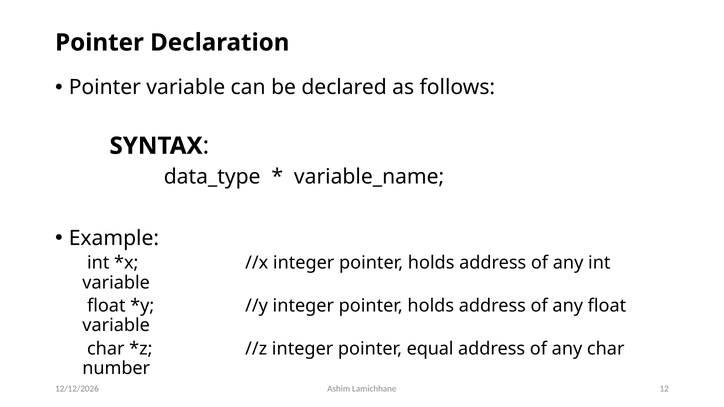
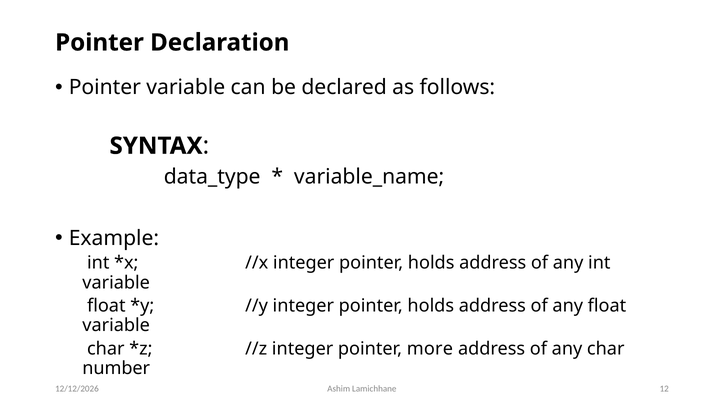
equal: equal -> more (430, 349)
